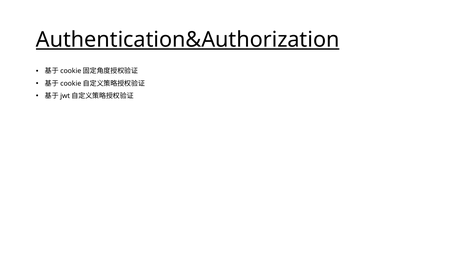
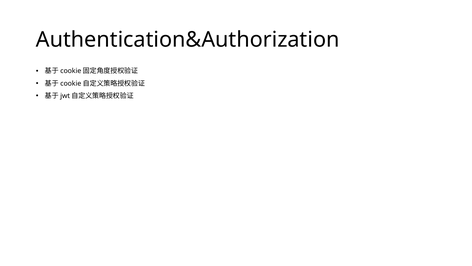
Authentication&Authorization underline: present -> none (188, 40)
